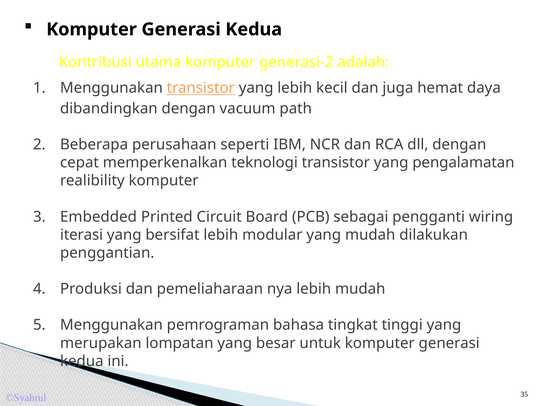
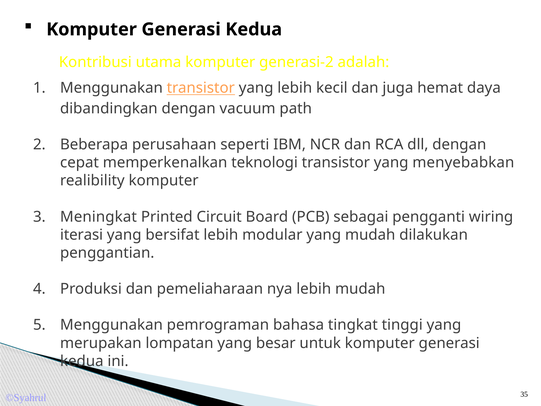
pengalamatan: pengalamatan -> menyebabkan (463, 162)
Embedded: Embedded -> Meningkat (98, 217)
